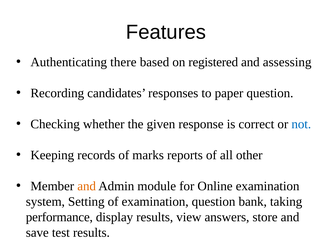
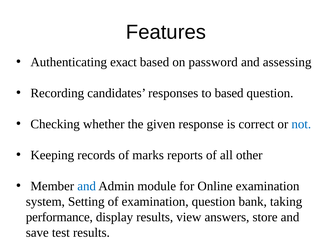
there: there -> exact (123, 62)
registered: registered -> password (213, 62)
to paper: paper -> based (229, 93)
and colour: orange -> blue (87, 186)
